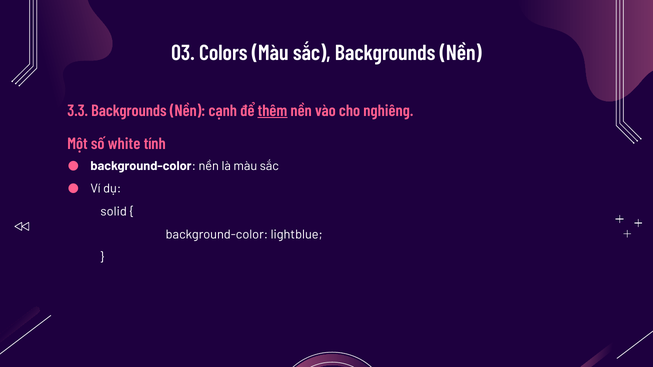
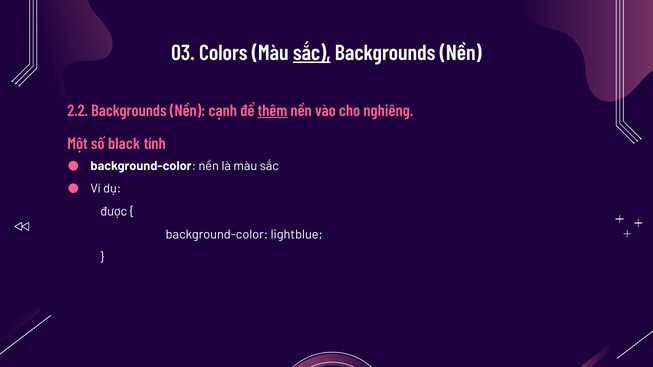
sắc underline: none -> present (312, 53)
3.3: 3.3 -> 2.2 (78, 111)
white: white -> black (124, 144)
solid: solid -> được (114, 212)
